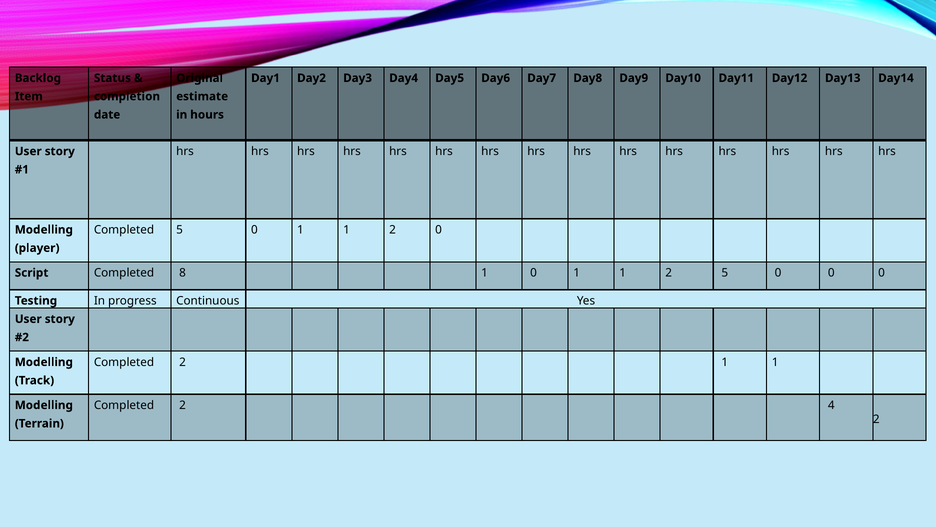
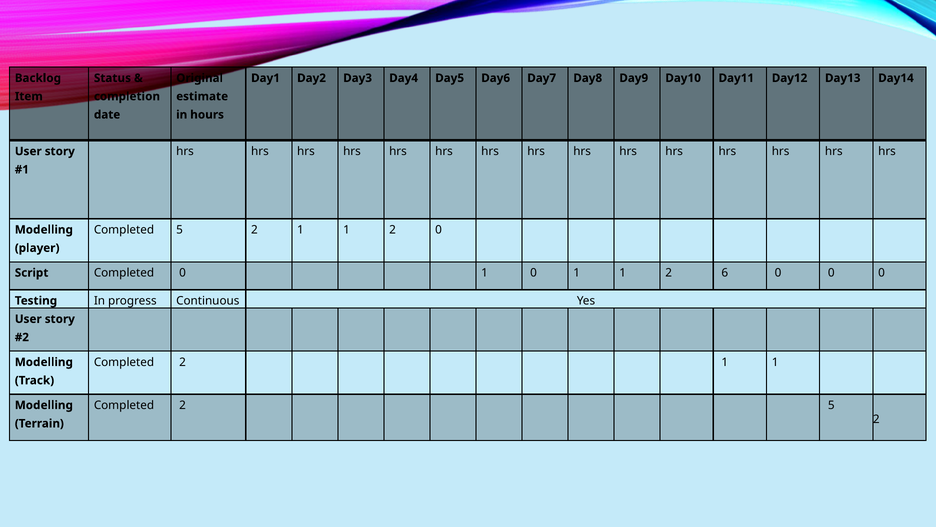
Completed 5 0: 0 -> 2 (254, 230)
Completed 8: 8 -> 0 (182, 273)
2 5: 5 -> 6 (725, 273)
2 4: 4 -> 5 (831, 405)
